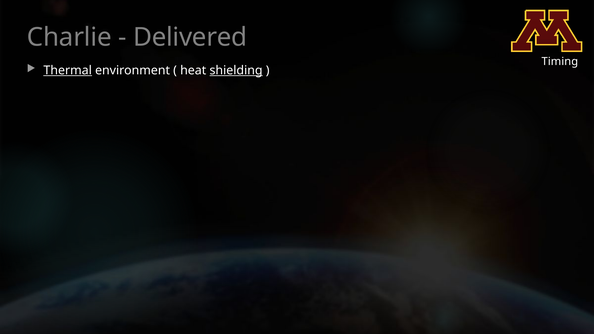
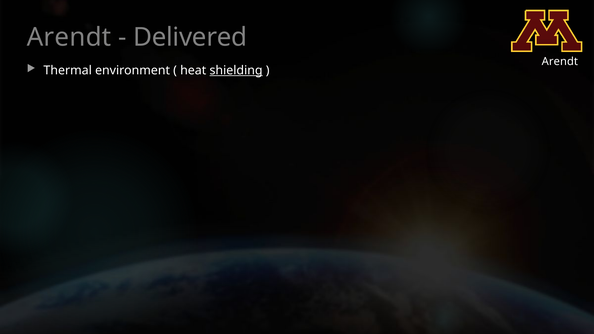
Charlie: Charlie -> Arendt (69, 37)
Timing: Timing -> Arendt (560, 62)
Thermal underline: present -> none (68, 70)
